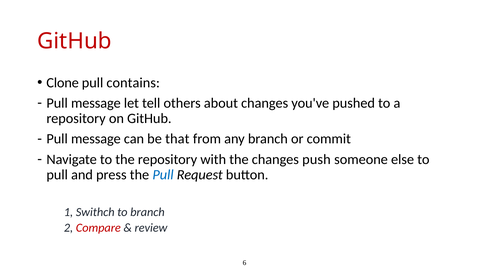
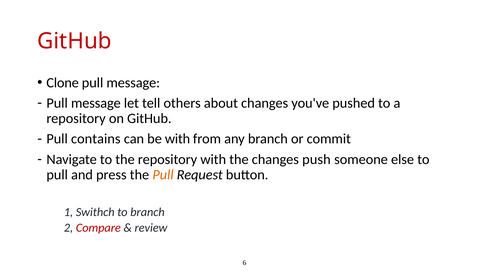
contains: contains -> message (133, 83)
message: message -> contains (96, 139)
be that: that -> with (177, 139)
Pull colour: blue -> orange (163, 175)
